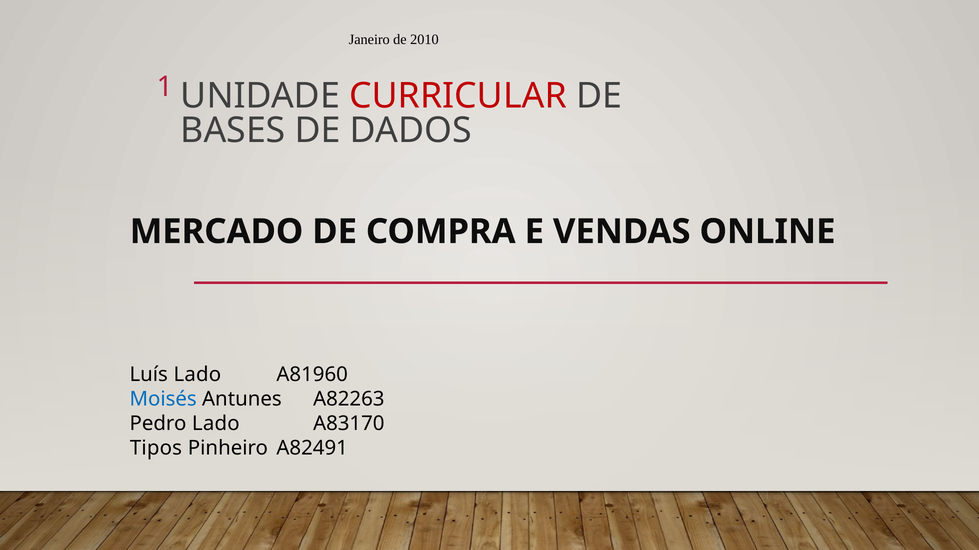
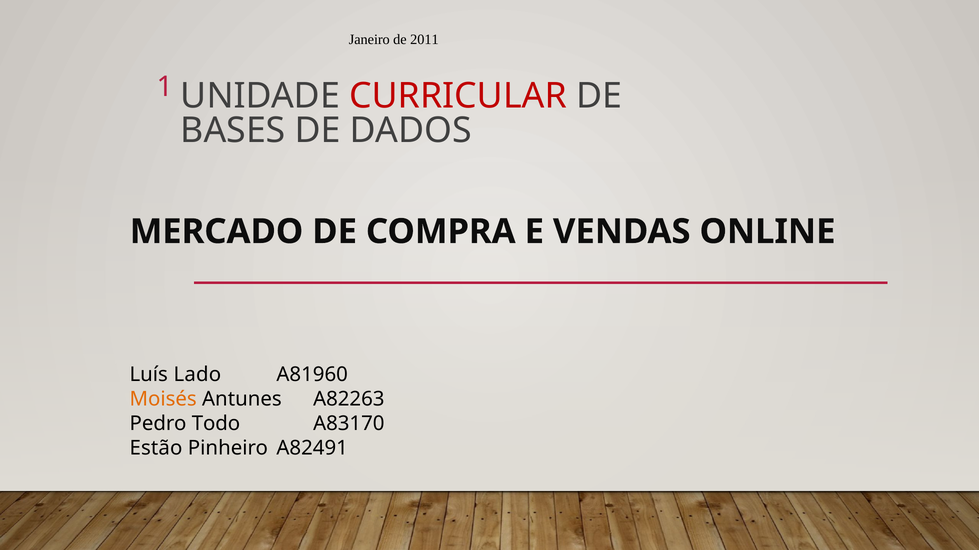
2010: 2010 -> 2011 (424, 40)
Moisés colour: blue -> orange (163, 399)
Pedro Lado: Lado -> Todo (216, 424)
Tipos: Tipos -> Estão (156, 448)
